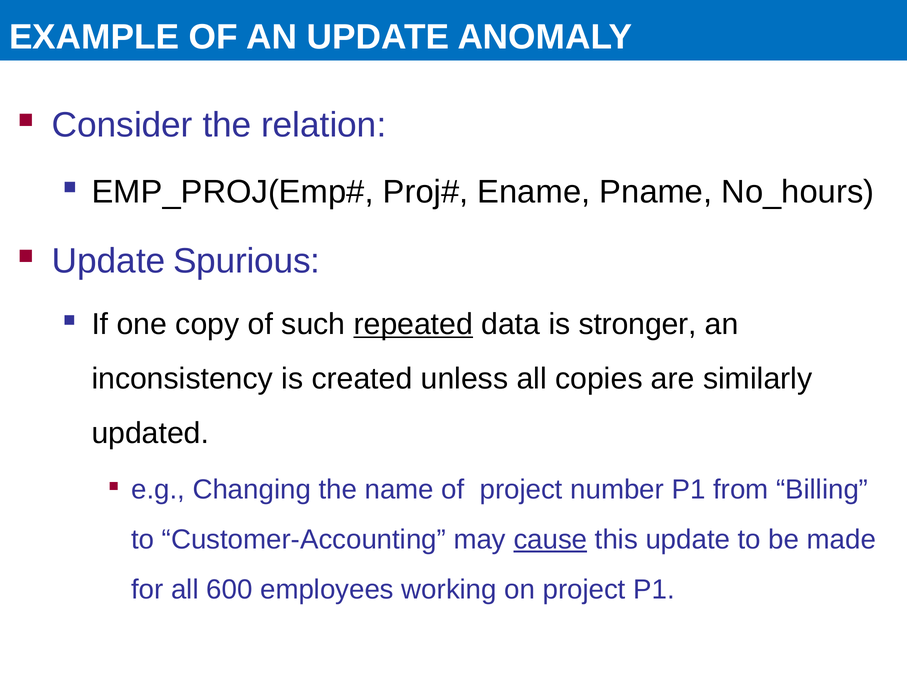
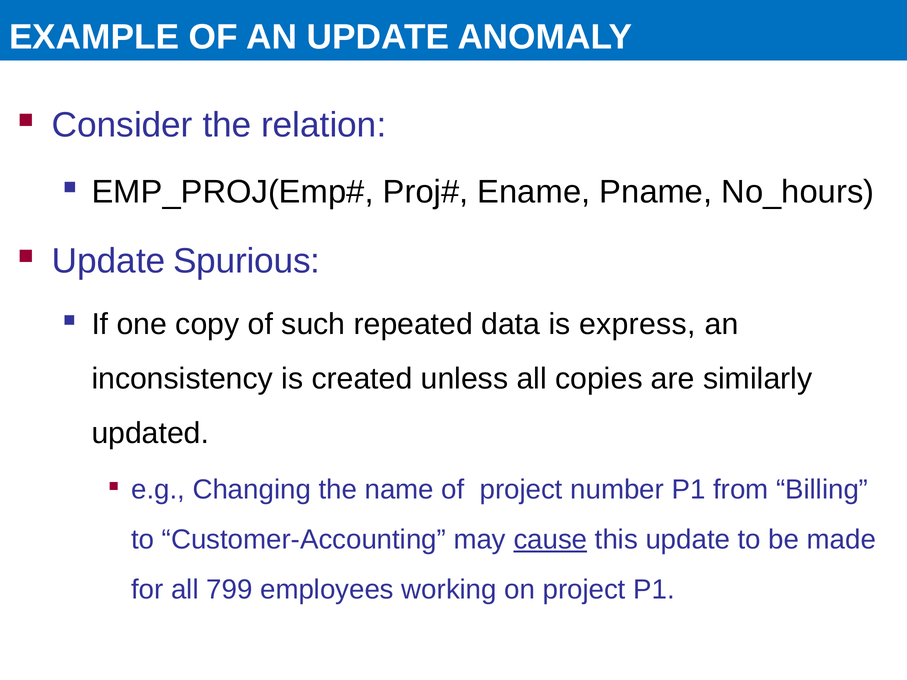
repeated underline: present -> none (413, 324)
stronger: stronger -> express (637, 324)
600: 600 -> 799 (229, 590)
